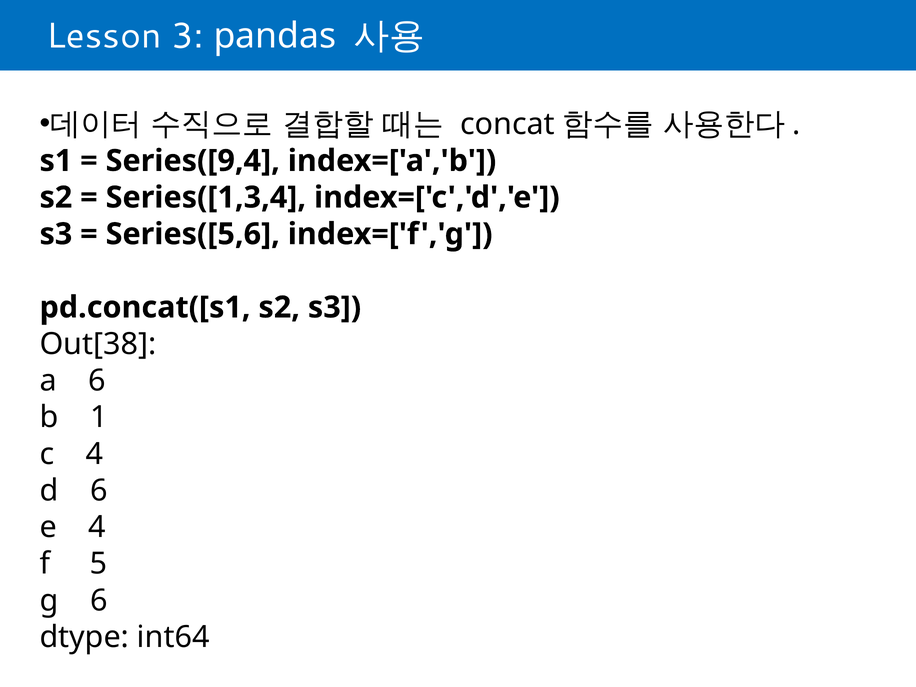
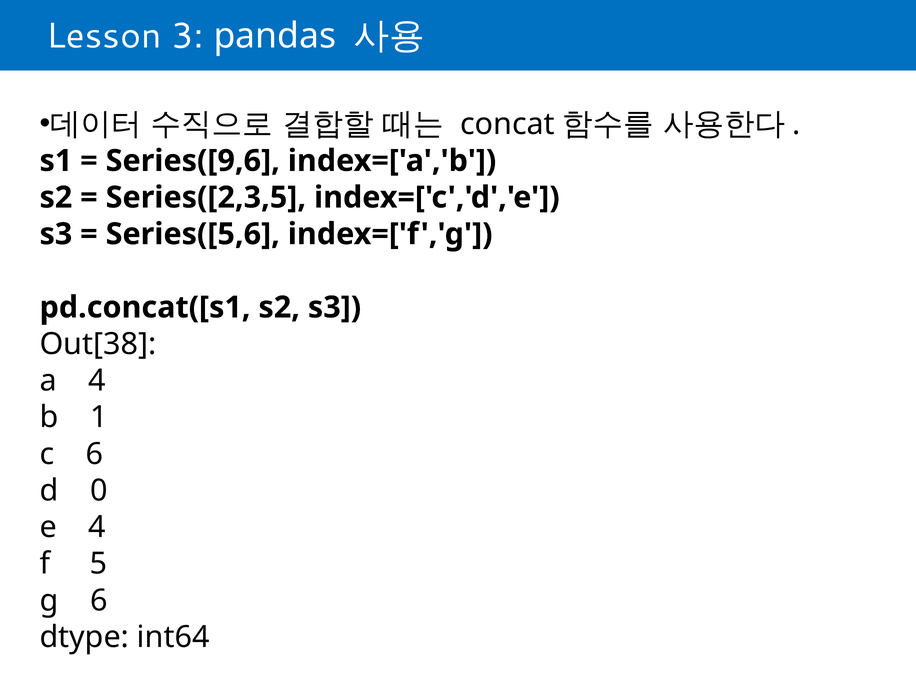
Series([9,4: Series([9,4 -> Series([9,6 (193, 161)
Series([1,3,4: Series([1,3,4 -> Series([2,3,5 (206, 197)
a 6: 6 -> 4 (97, 381)
c 4: 4 -> 6 (95, 454)
d 6: 6 -> 0 (99, 491)
